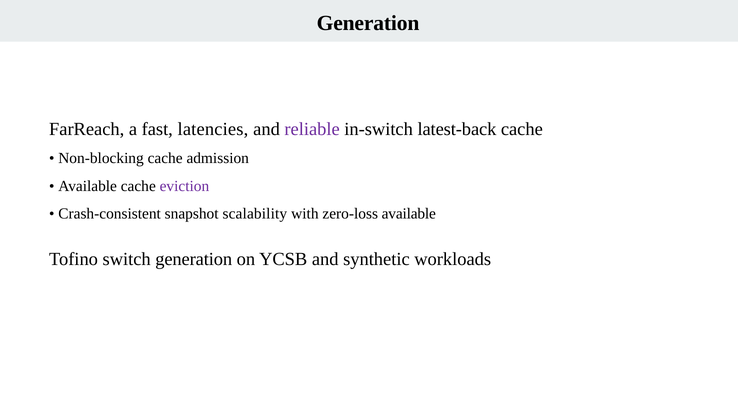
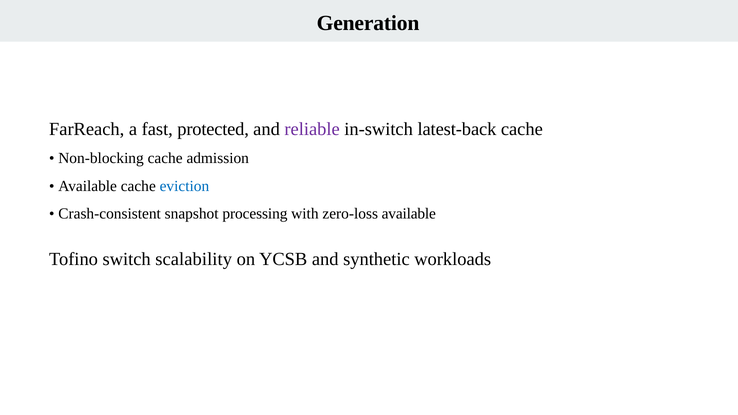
latencies: latencies -> protected (213, 129)
eviction colour: purple -> blue (184, 186)
scalability: scalability -> processing (255, 214)
switch generation: generation -> scalability (194, 259)
